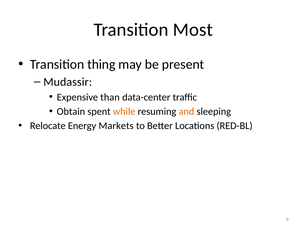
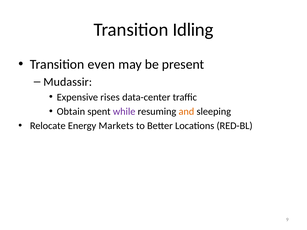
Most: Most -> Idling (193, 30)
thing: thing -> even (101, 64)
than: than -> rises (110, 97)
while colour: orange -> purple (124, 112)
